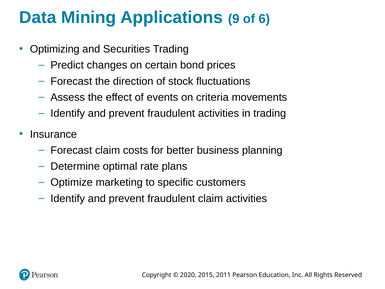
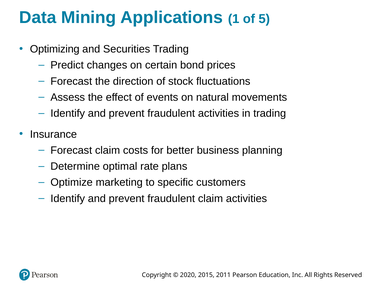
9: 9 -> 1 (234, 19)
6: 6 -> 5 (264, 19)
criteria: criteria -> natural (212, 97)
